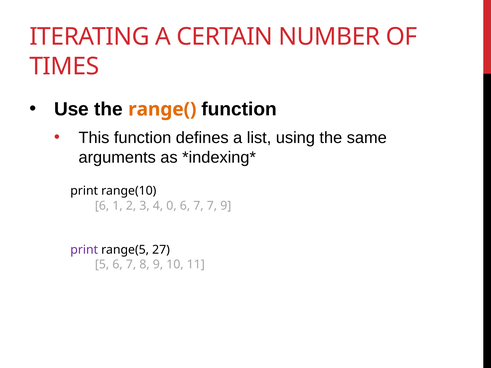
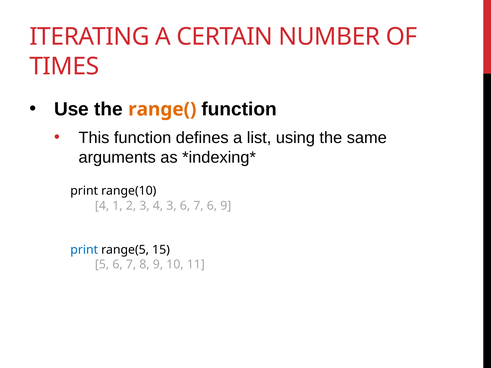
6: 6 -> 4 (102, 206)
4 0: 0 -> 3 (171, 206)
7 7: 7 -> 6 (212, 206)
print colour: purple -> blue (84, 250)
27: 27 -> 15 (161, 250)
